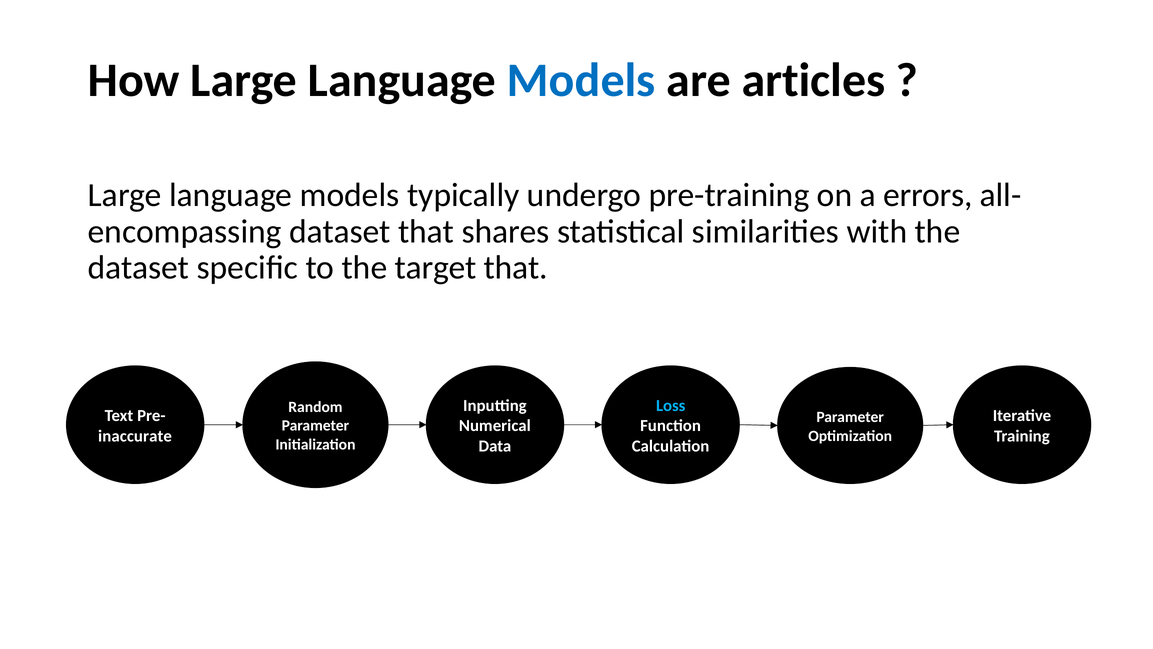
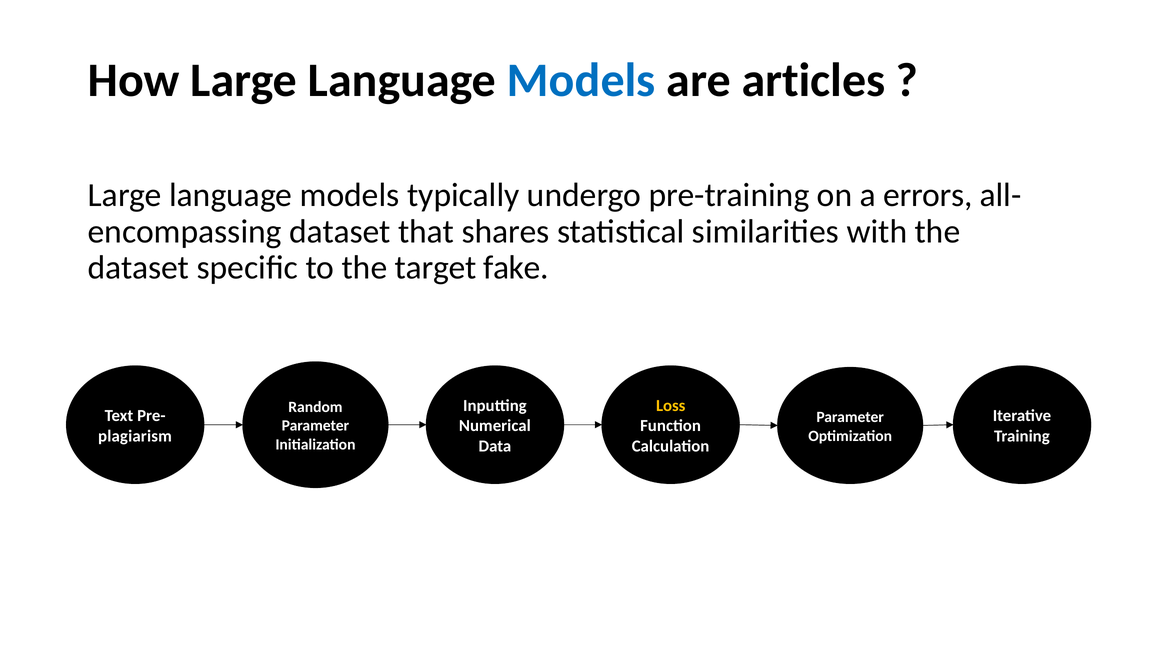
target that: that -> fake (516, 268)
Loss colour: light blue -> yellow (671, 405)
inaccurate: inaccurate -> plagiarism (135, 436)
